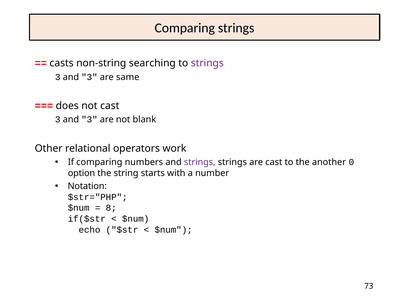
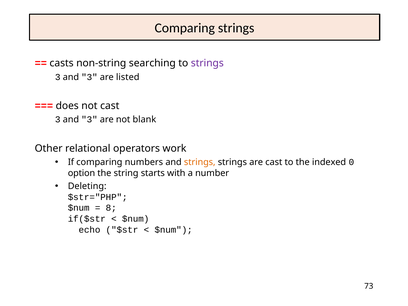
same: same -> listed (128, 77)
strings colour: purple -> orange (200, 162)
another: another -> indexed (329, 162)
Notation: Notation -> Deleting (87, 186)
